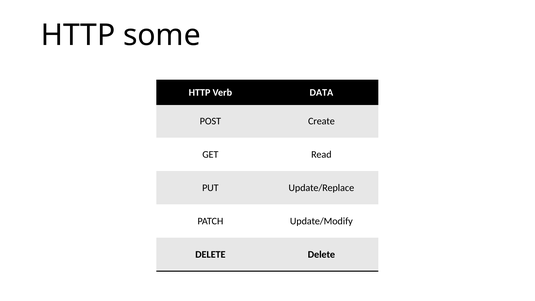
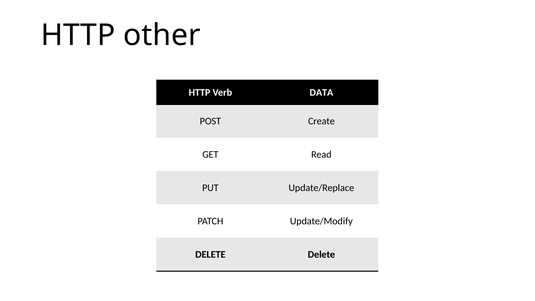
some: some -> other (162, 35)
